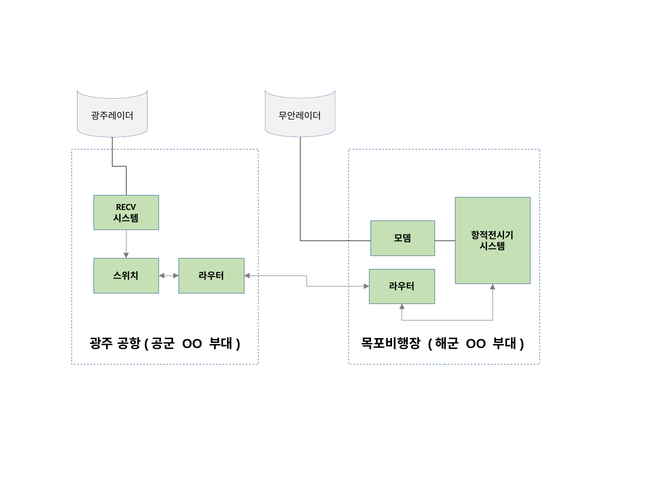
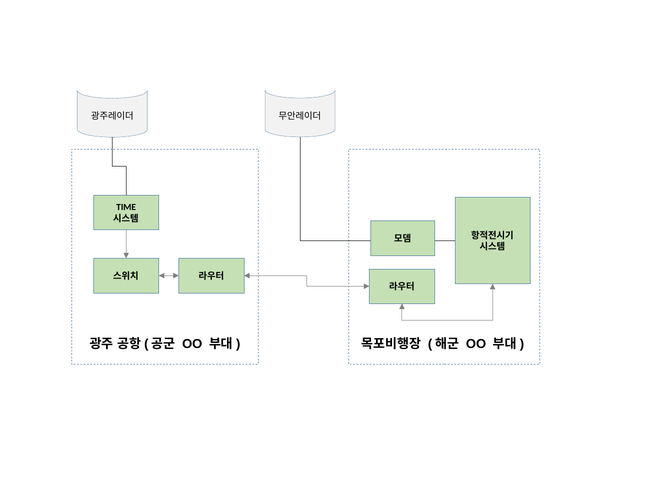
RECV: RECV -> TIME (126, 208)
